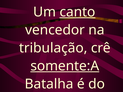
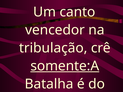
canto underline: present -> none (77, 12)
